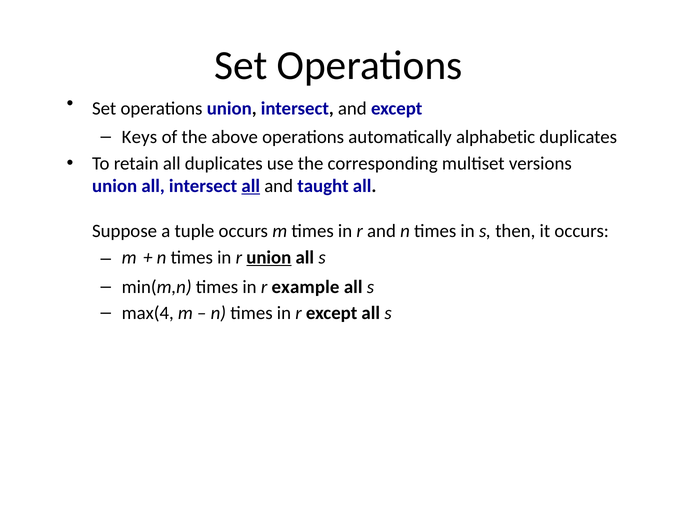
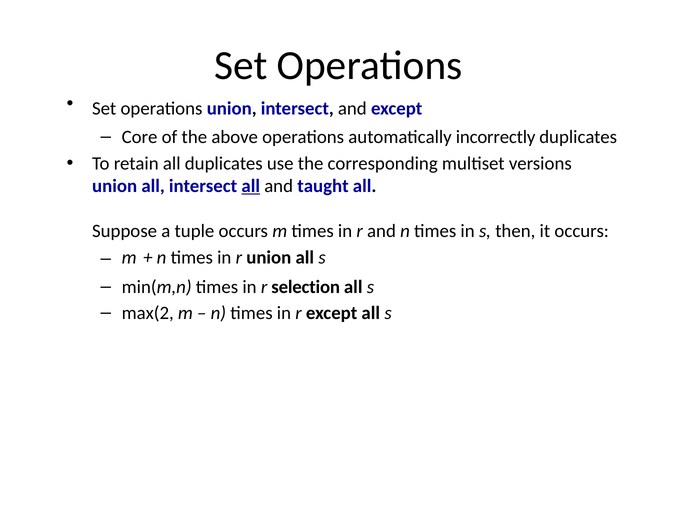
Keys: Keys -> Core (140, 137)
alphabetic: alphabetic -> incorrectly (496, 137)
union underline: present -> none (269, 257)
example: example -> selection (306, 287)
max(4: max(4 -> max(2 (148, 313)
